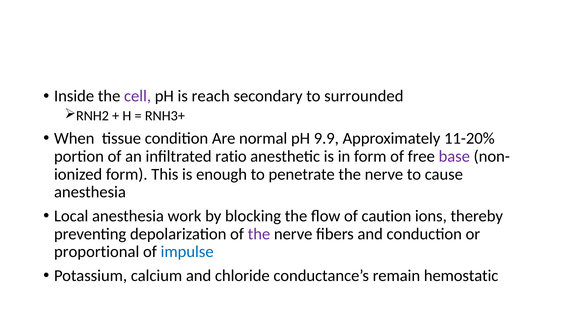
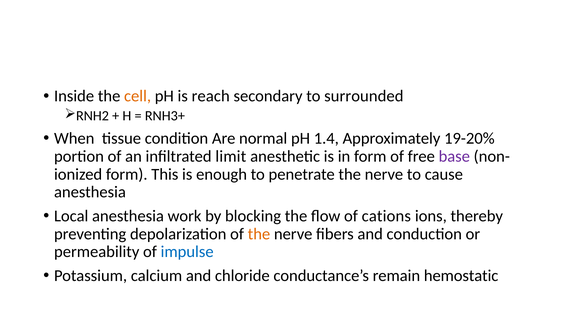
cell colour: purple -> orange (138, 96)
9.9: 9.9 -> 1.4 (326, 138)
11-20%: 11-20% -> 19-20% (469, 138)
ratio: ratio -> limit (231, 156)
caution: caution -> cations (386, 216)
the colour: purple -> orange (259, 234)
proportional: proportional -> permeability (97, 252)
